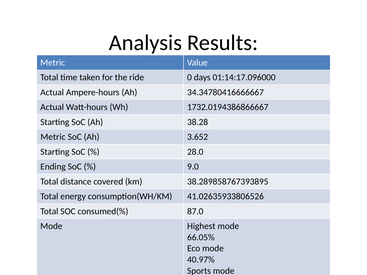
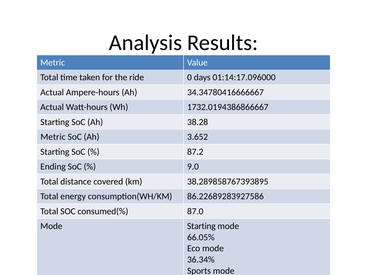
28.0: 28.0 -> 87.2 (195, 152)
41.02635933806526: 41.02635933806526 -> 86.22689283927586 (225, 197)
Mode Highest: Highest -> Starting (201, 226)
40.97%: 40.97% -> 36.34% (201, 260)
